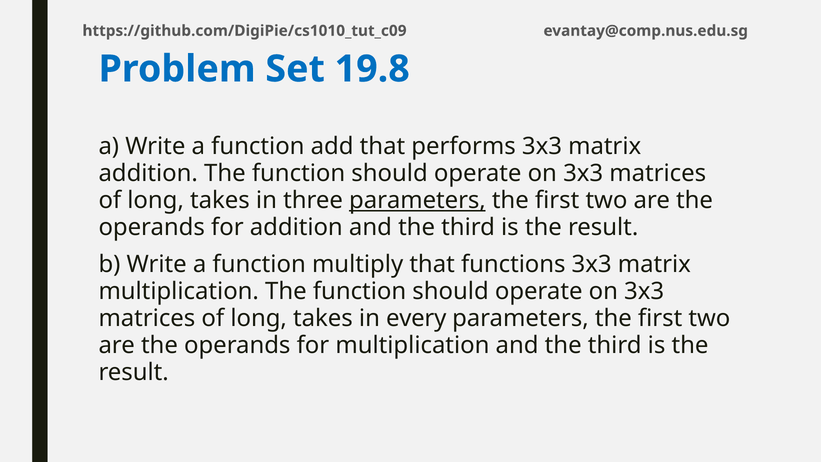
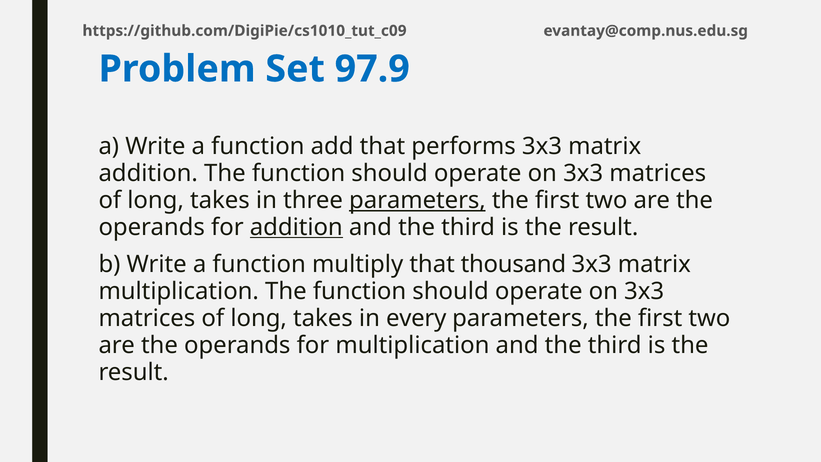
19.8: 19.8 -> 97.9 (372, 69)
addition underline: none -> present (296, 227)
functions: functions -> thousand (513, 264)
